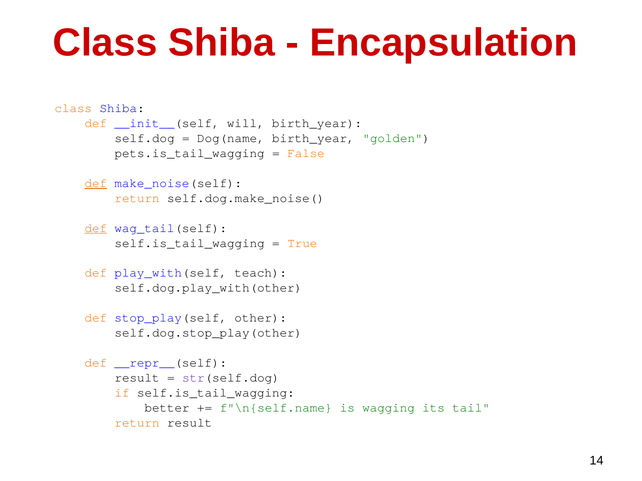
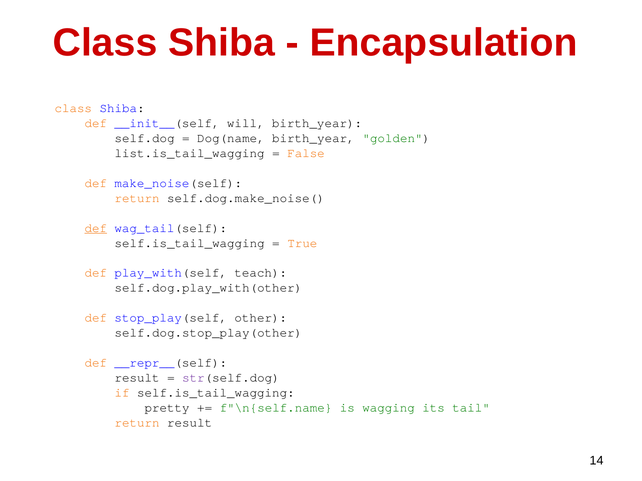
pets.is_tail_wagging: pets.is_tail_wagging -> list.is_tail_wagging (190, 153)
def underline: present -> none (96, 183)
better: better -> pretty (167, 408)
